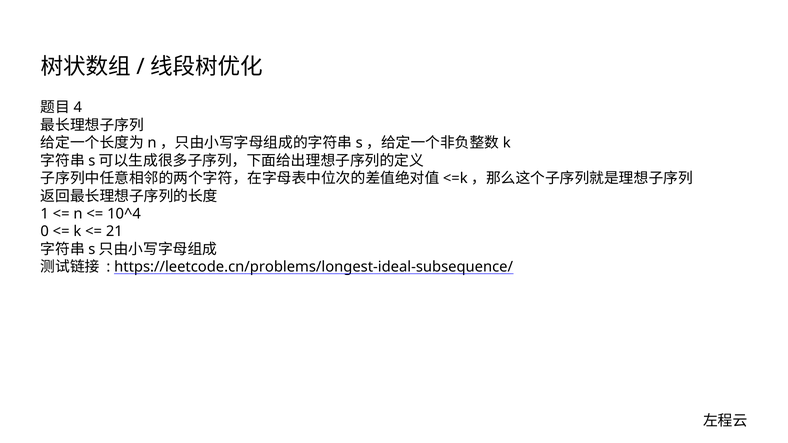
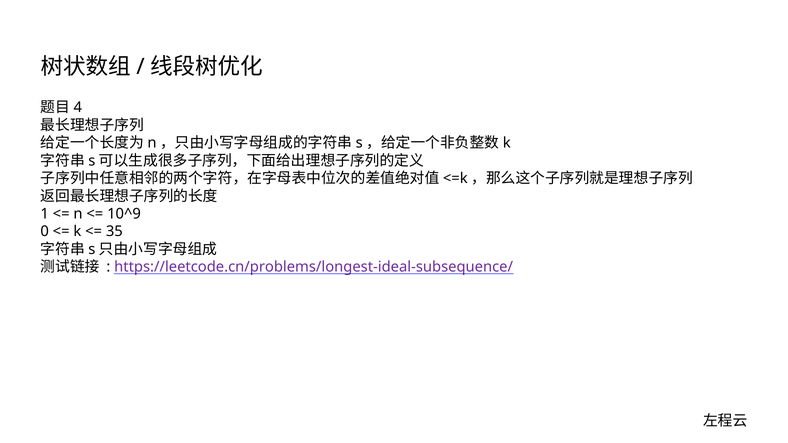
10^4: 10^4 -> 10^9 (124, 214)
21: 21 -> 35 (114, 232)
https://leetcode.cn/problems/longest-ideal-subsequence/ colour: black -> purple (314, 267)
